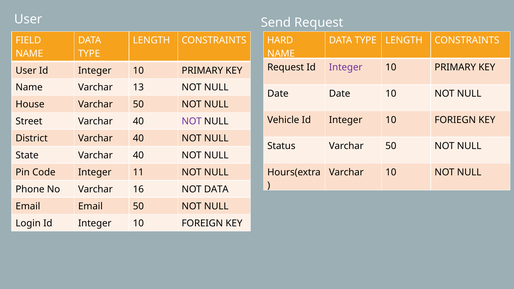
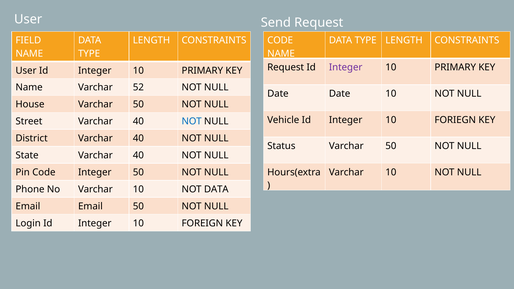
HARD: HARD -> CODE (280, 40)
13: 13 -> 52 (138, 88)
NOT colour: purple -> blue (192, 121)
Integer 11: 11 -> 50 (138, 172)
No Varchar 16: 16 -> 10 (138, 189)
